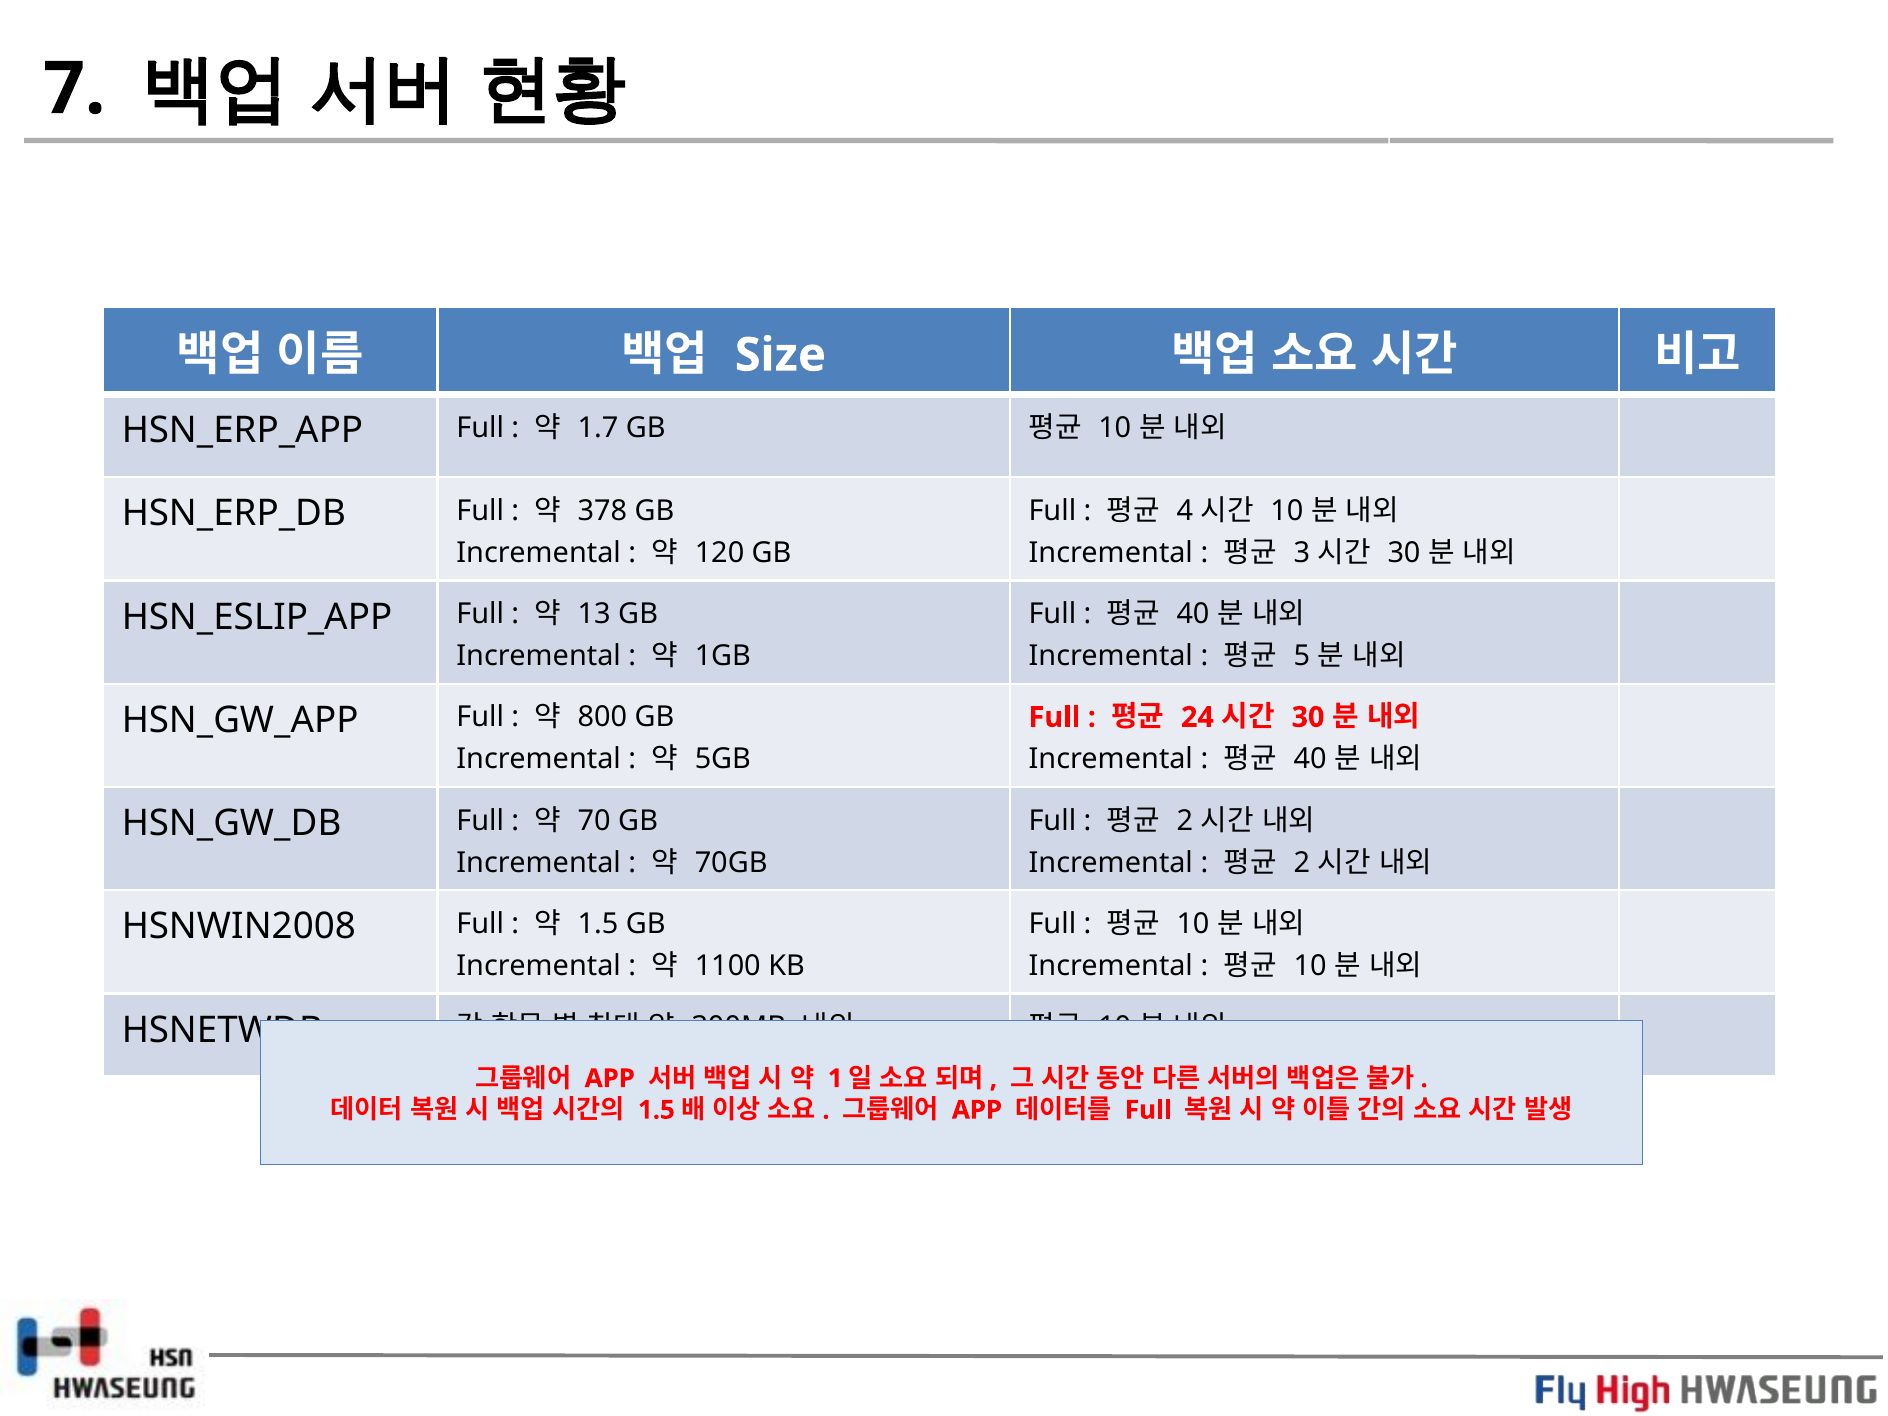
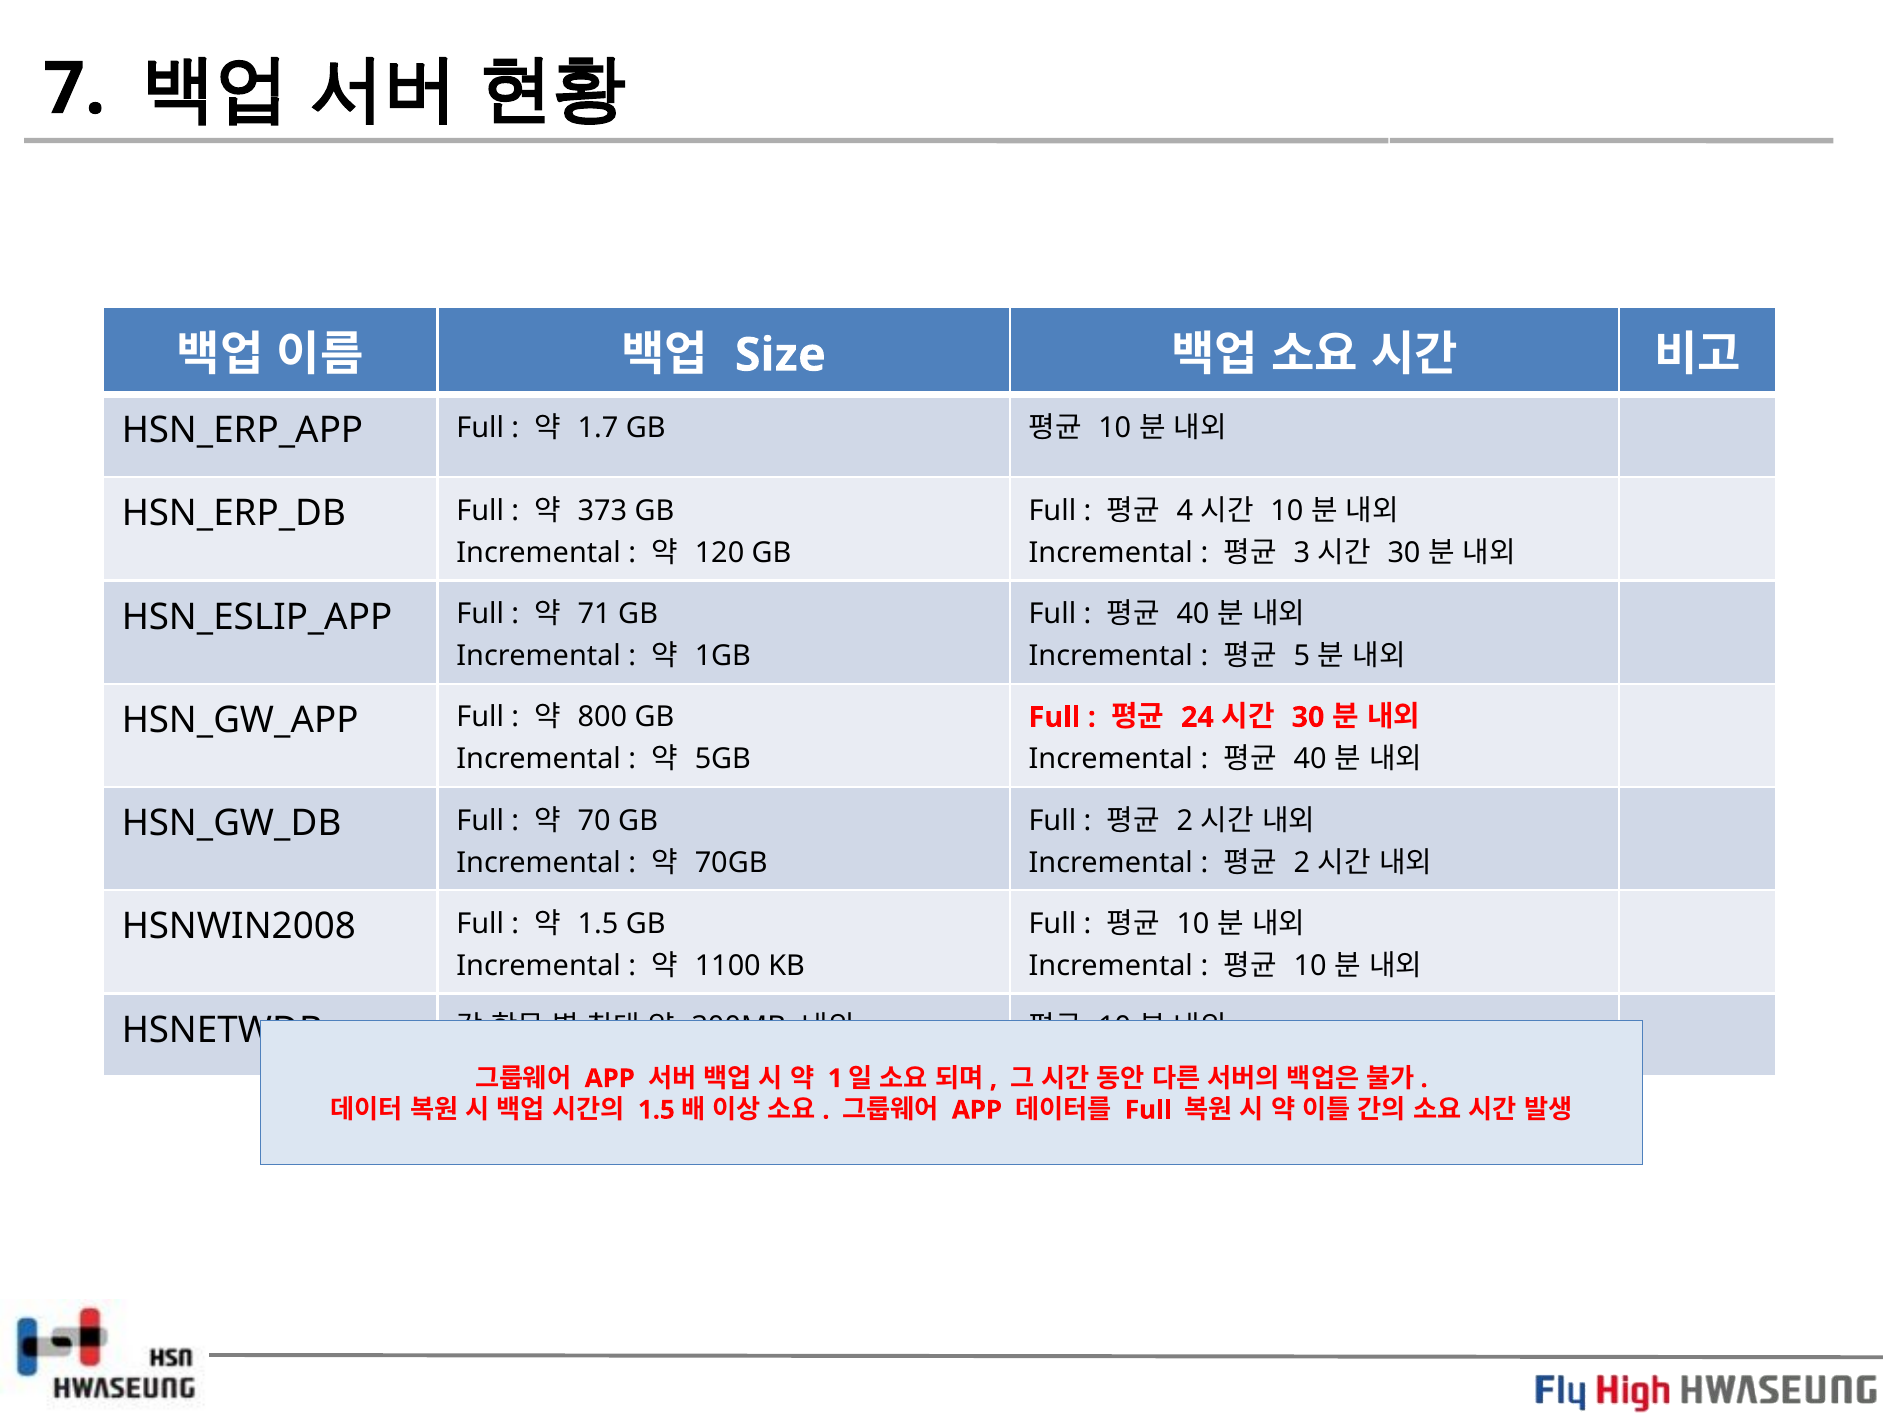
378: 378 -> 373 (602, 511)
13: 13 -> 71 (594, 614)
